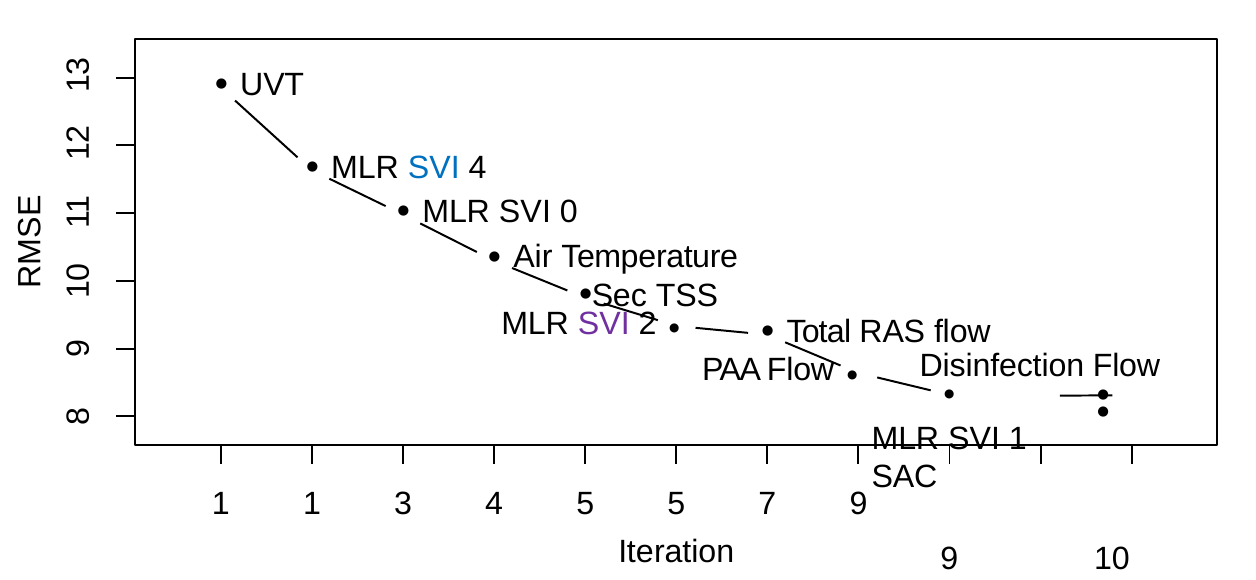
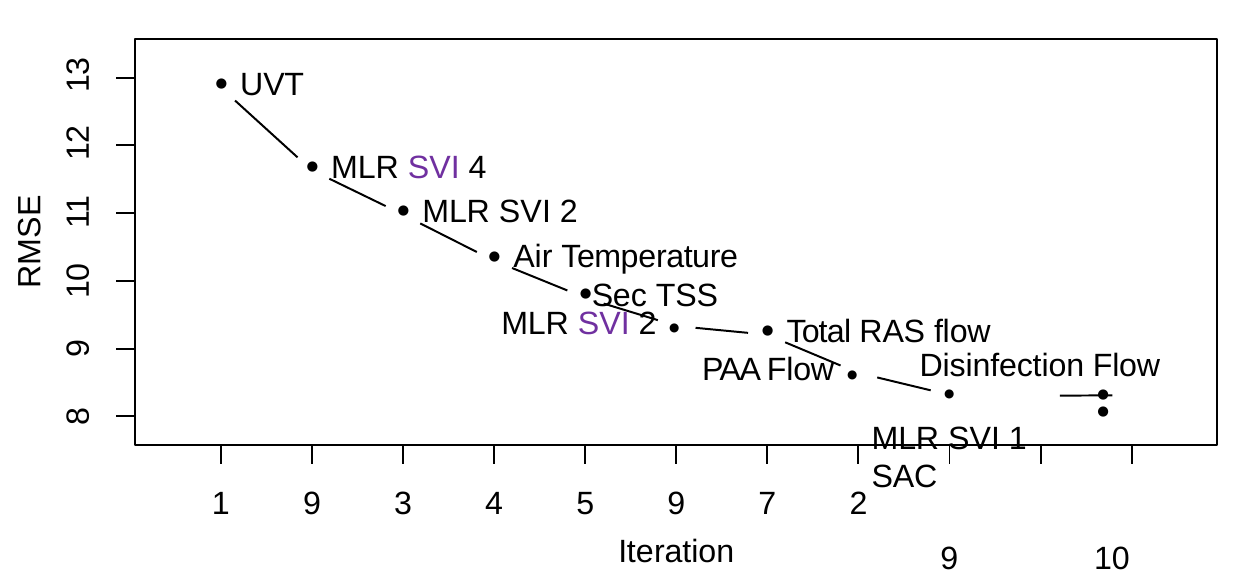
SVI colour: blue -> purple (434, 167)
0: 0 -> 2 (569, 212)
1: 1 -> 9 (312, 503)
5 5: 5 -> 9 (676, 503)
7 9: 9 -> 2 (858, 503)
